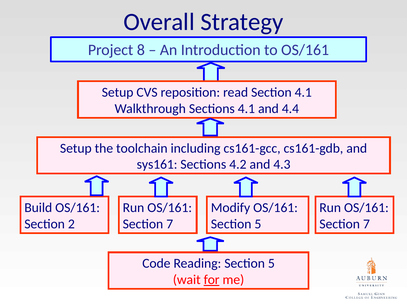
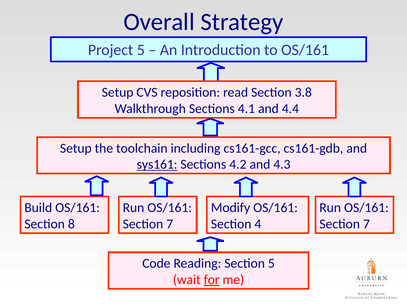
Project 8: 8 -> 5 (141, 50)
Section 4.1: 4.1 -> 3.8 (303, 92)
sys161 underline: none -> present (157, 165)
2: 2 -> 8 (71, 224)
5: 5 -> 4 (258, 224)
